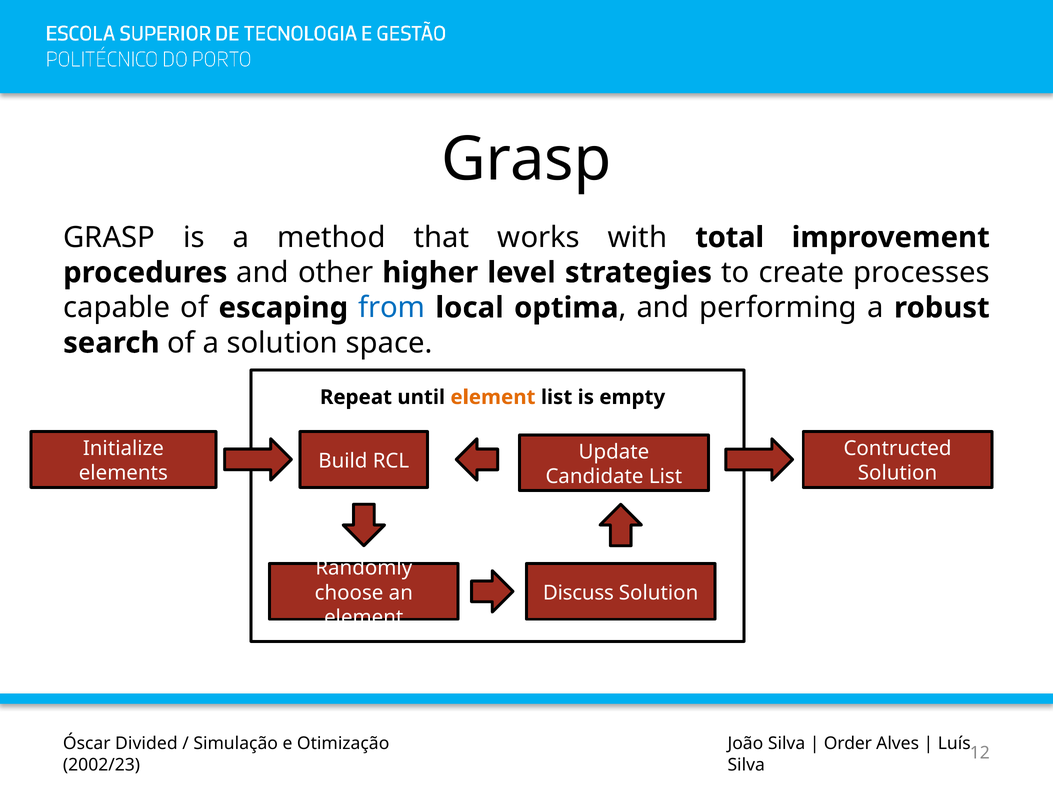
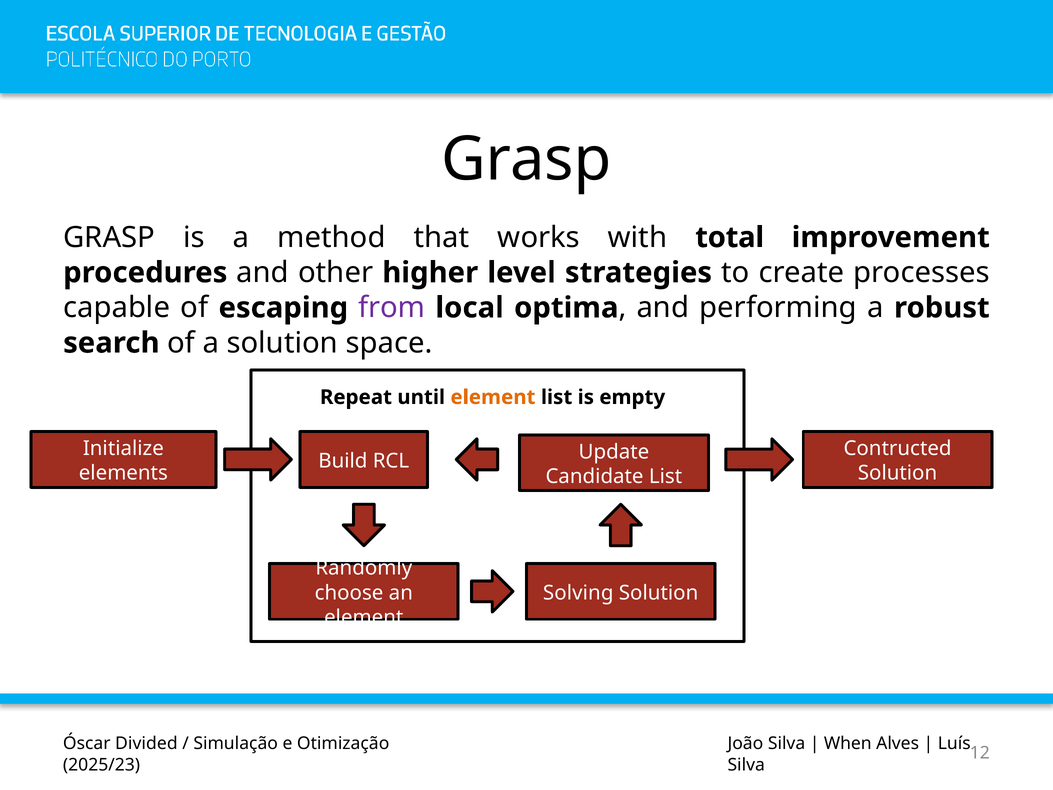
from colour: blue -> purple (392, 308)
Discuss: Discuss -> Solving (578, 593)
Order: Order -> When (848, 743)
2002/23: 2002/23 -> 2025/23 (102, 765)
